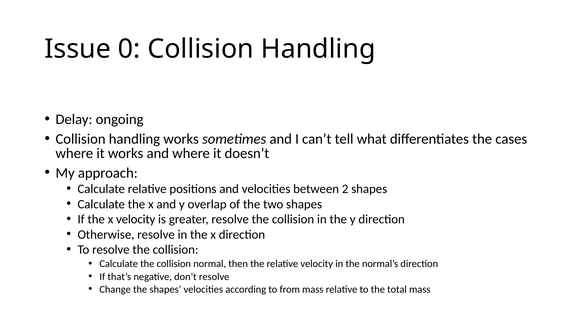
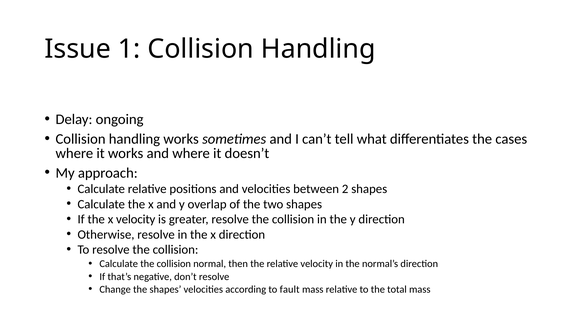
0: 0 -> 1 (129, 49)
from: from -> fault (290, 289)
